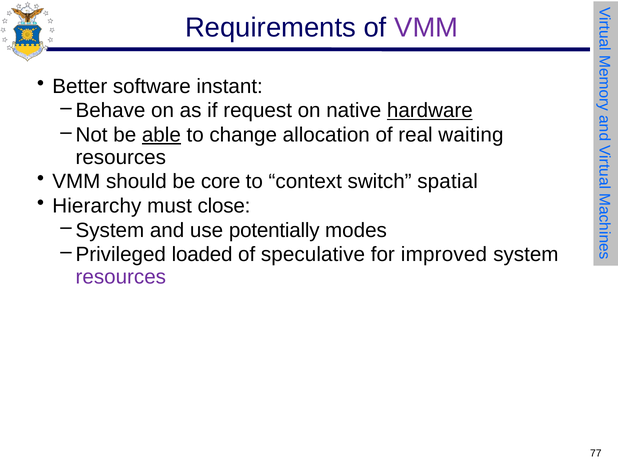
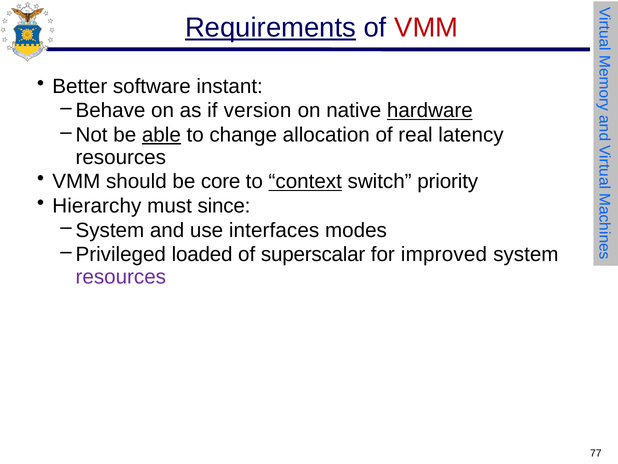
Requirements underline: none -> present (271, 28)
VMM colour: purple -> red (426, 28)
request: request -> version (258, 110)
waiting: waiting -> latency (471, 135)
context underline: none -> present (305, 181)
spatial: spatial -> priority (448, 181)
close: close -> since (224, 206)
potentially: potentially -> interfaces (274, 230)
speculative: speculative -> superscalar (313, 254)
